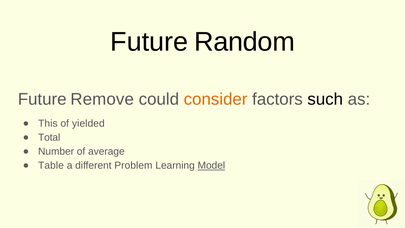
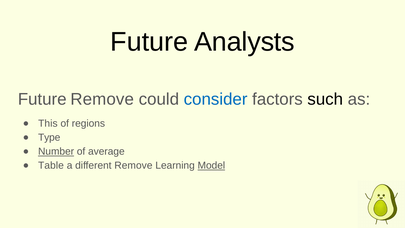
Random: Random -> Analysts (244, 42)
consider colour: orange -> blue (216, 99)
yielded: yielded -> regions (88, 124)
Total: Total -> Type (49, 137)
Number underline: none -> present (56, 151)
different Problem: Problem -> Remove (133, 165)
